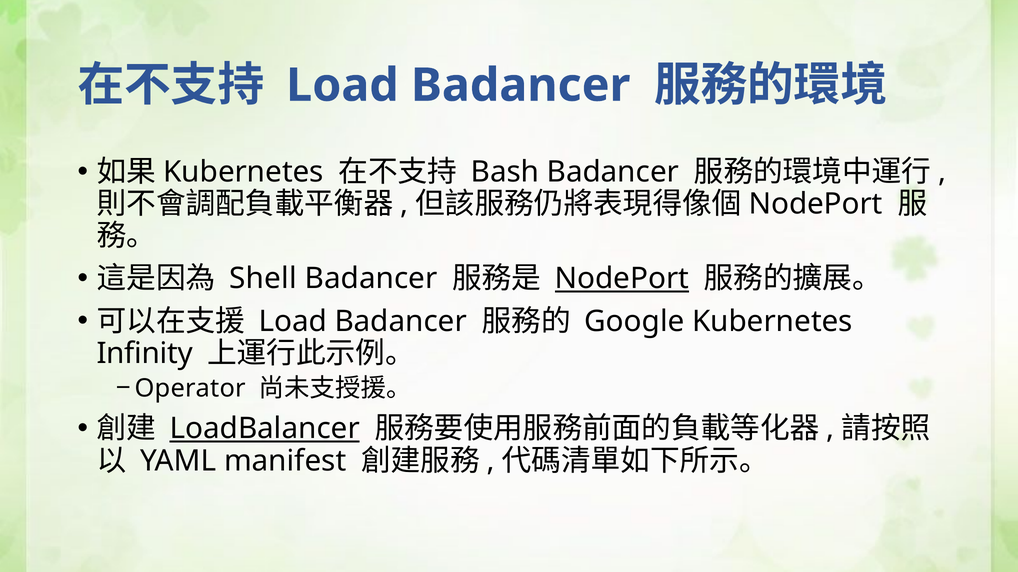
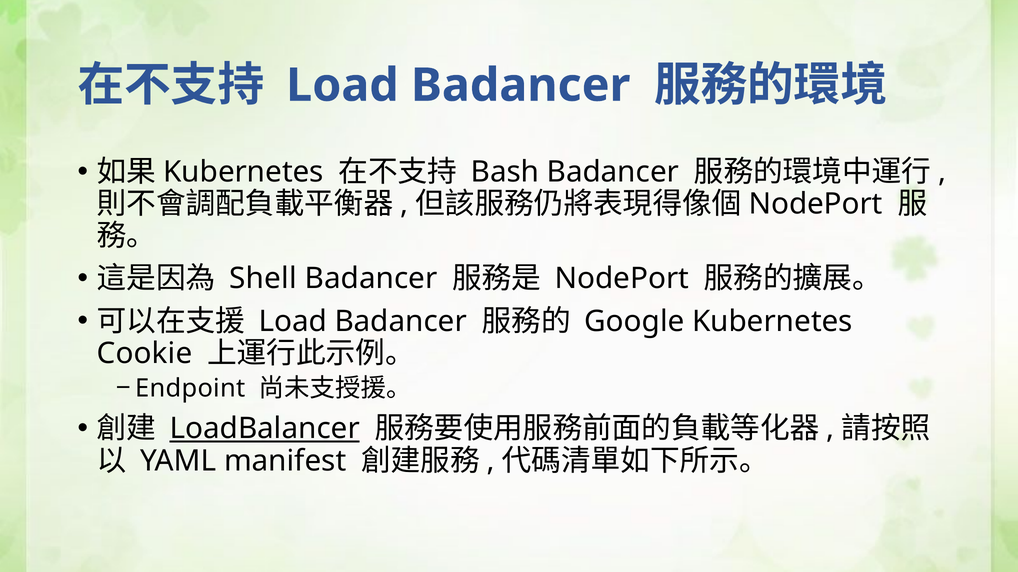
NodePort underline: present -> none (622, 279)
Infinity: Infinity -> Cookie (144, 354)
Operator: Operator -> Endpoint (190, 389)
